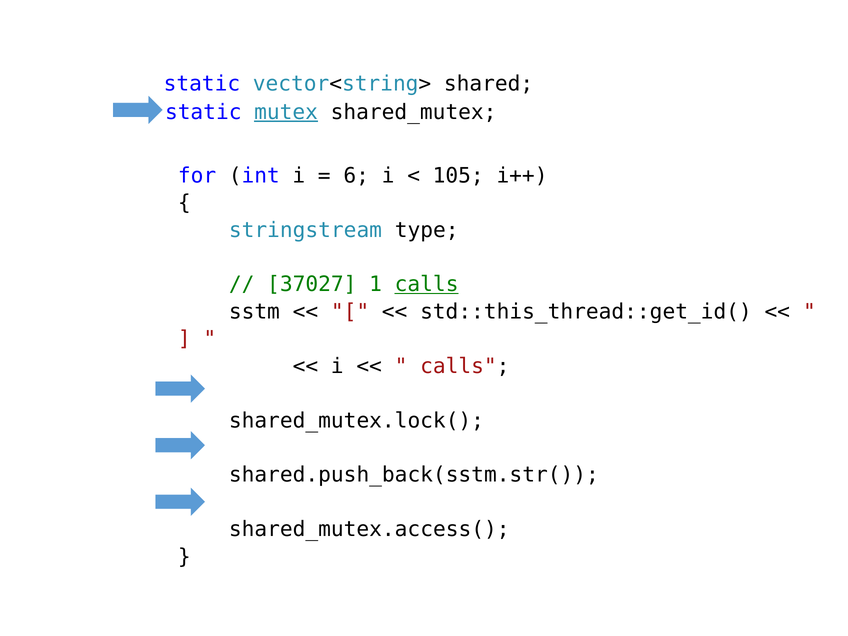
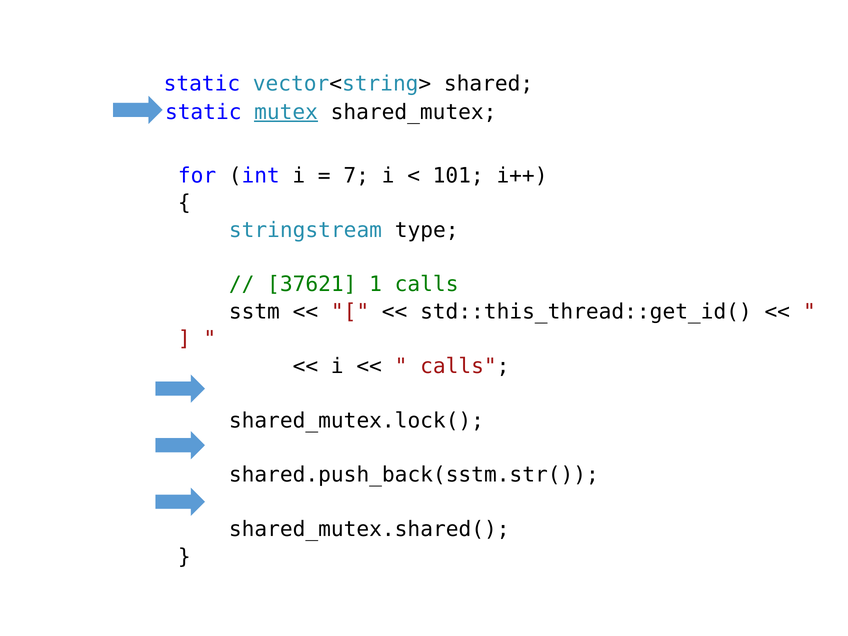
6: 6 -> 7 (356, 176)
105: 105 -> 101 (458, 176)
37027: 37027 -> 37621 (312, 284)
calls underline: present -> none (427, 284)
shared_mutex.access(: shared_mutex.access( -> shared_mutex.shared( (369, 529)
